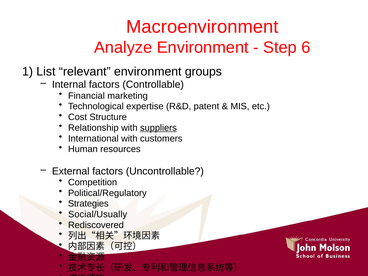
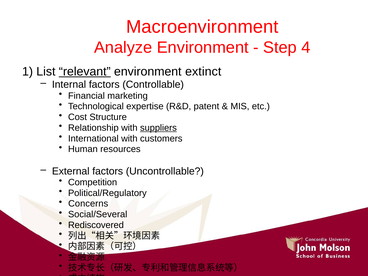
6: 6 -> 4 (306, 47)
relevant underline: none -> present (85, 72)
groups: groups -> extinct (203, 72)
Strategies: Strategies -> Concerns (88, 204)
Social/Usually: Social/Usually -> Social/Several (98, 214)
